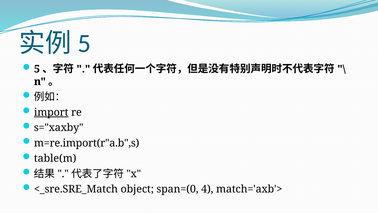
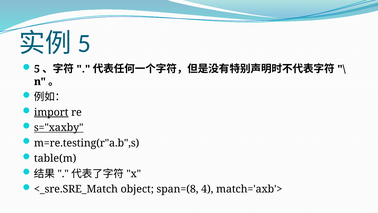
s="xaxby underline: none -> present (59, 127)
m=re.import(r"a.b",s: m=re.import(r"a.b",s -> m=re.testing(r"a.b",s (87, 143)
span=(0: span=(0 -> span=(8 (177, 189)
